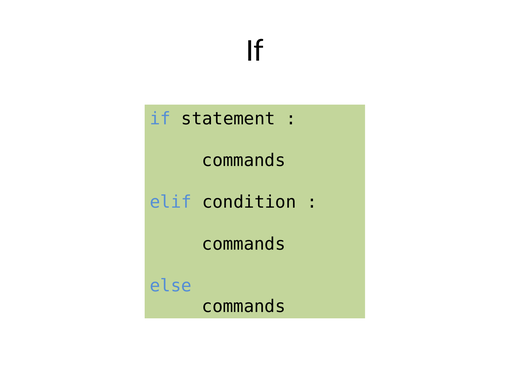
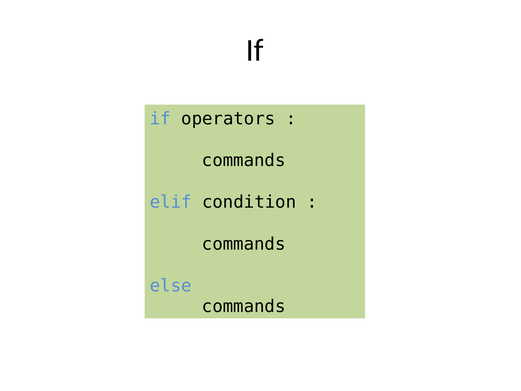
statement: statement -> operators (228, 119)
